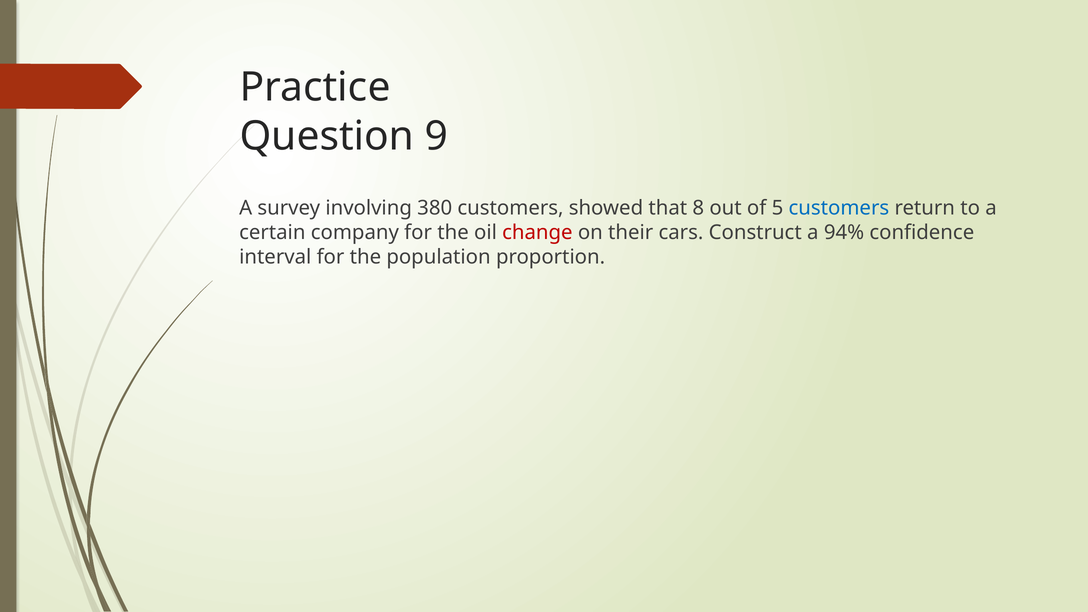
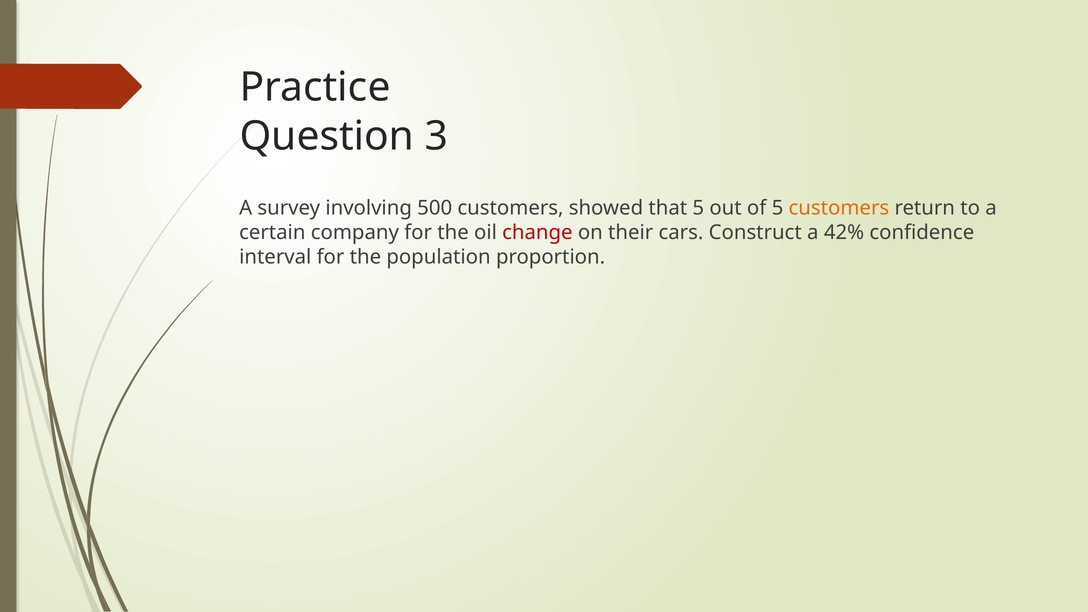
9: 9 -> 3 (436, 136)
380: 380 -> 500 (435, 208)
that 8: 8 -> 5 (698, 208)
customers colour: blue -> orange (839, 208)
94%: 94% -> 42% (844, 233)
